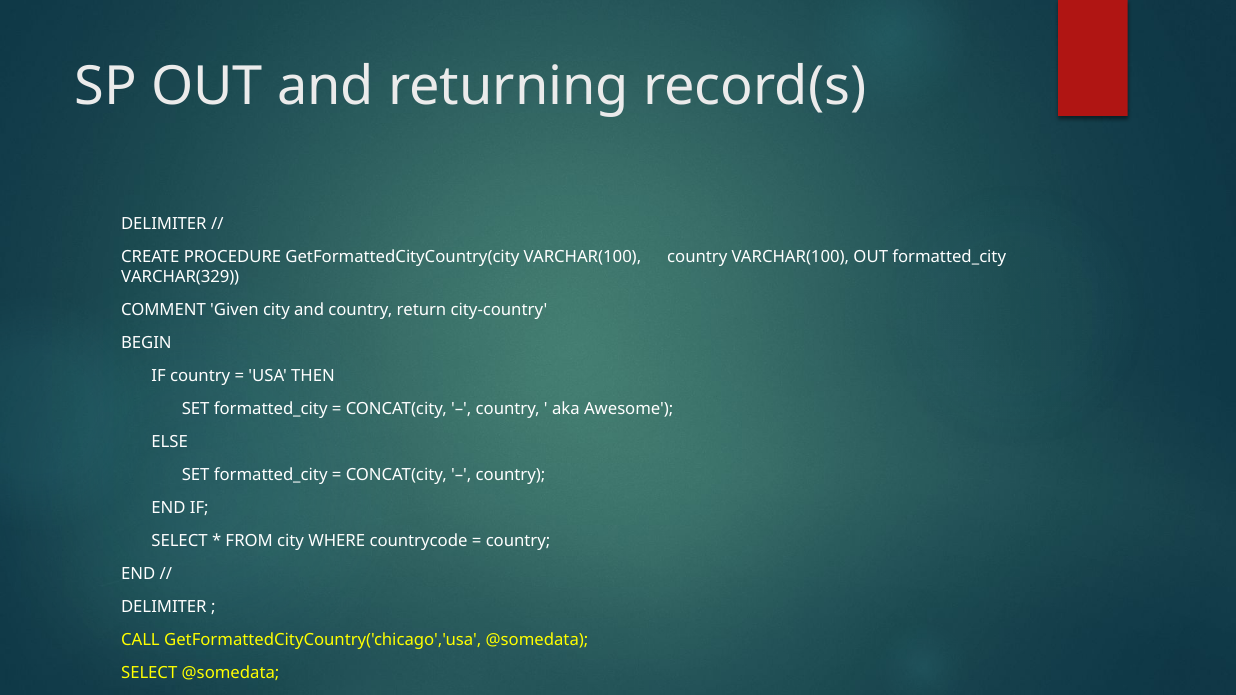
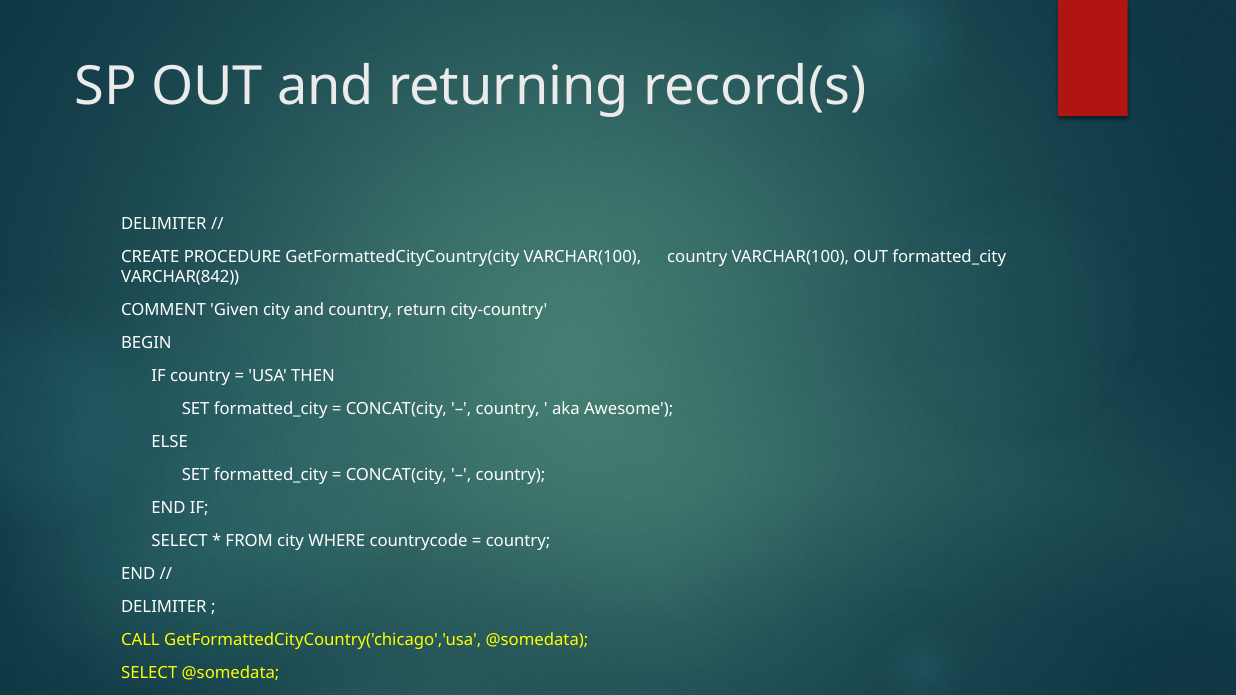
VARCHAR(329: VARCHAR(329 -> VARCHAR(842 (180, 277)
